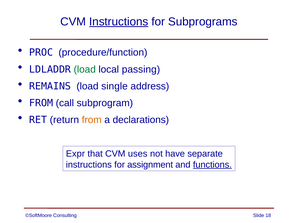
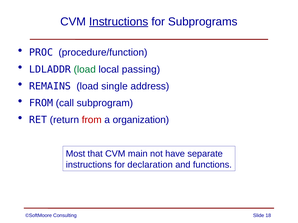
from colour: orange -> red (92, 120)
declarations: declarations -> organization (141, 120)
Expr: Expr -> Most (75, 154)
uses: uses -> main (138, 154)
assignment: assignment -> declaration (150, 165)
functions underline: present -> none (212, 165)
